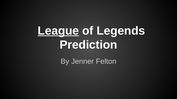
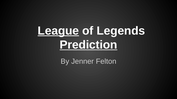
Prediction underline: none -> present (88, 45)
